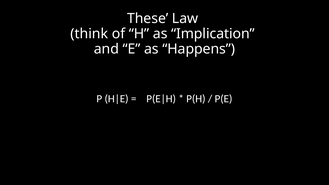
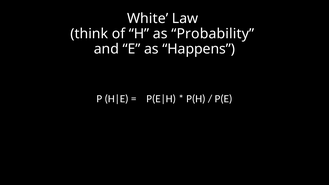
These: These -> White (148, 19)
Implication: Implication -> Probability (213, 34)
